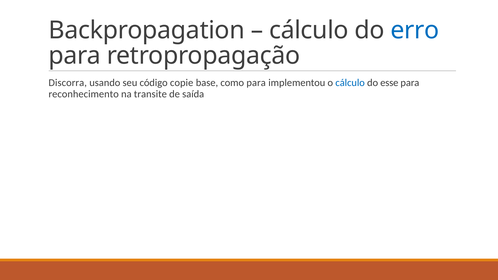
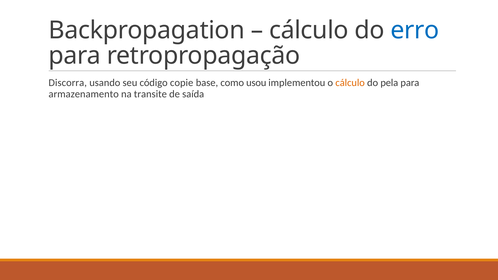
como para: para -> usou (256, 83)
cálculo colour: blue -> orange (350, 83)
esse: esse -> pela (389, 83)
reconhecimento: reconhecimento -> armazenamento (84, 94)
